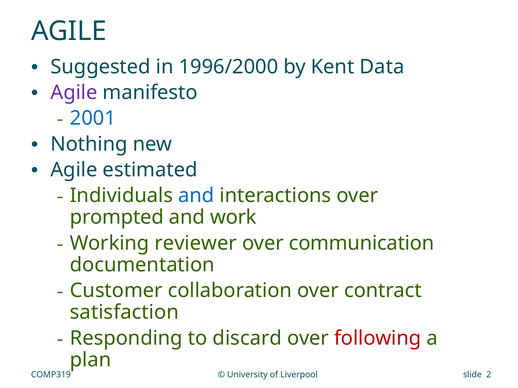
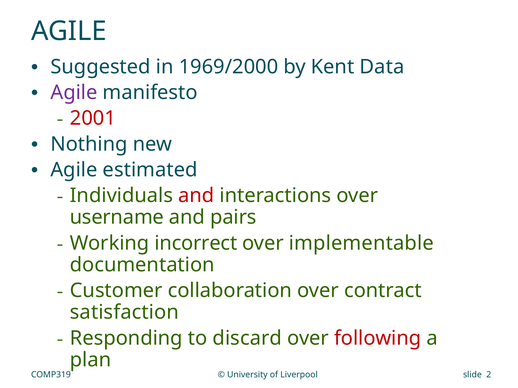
1996/2000: 1996/2000 -> 1969/2000 (228, 67)
2001 colour: blue -> red (93, 118)
and colour: blue -> red (196, 196)
prompted: prompted -> username (117, 218)
work: work -> pairs (233, 218)
reviewer: reviewer -> incorrect (196, 243)
communication: communication -> implementable (361, 243)
